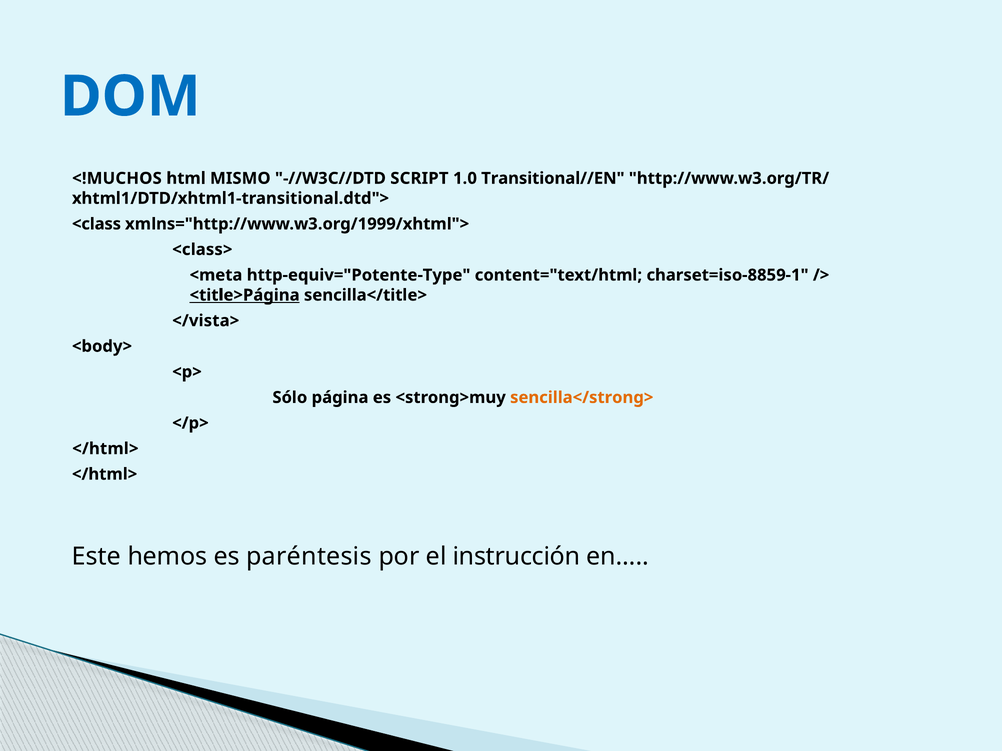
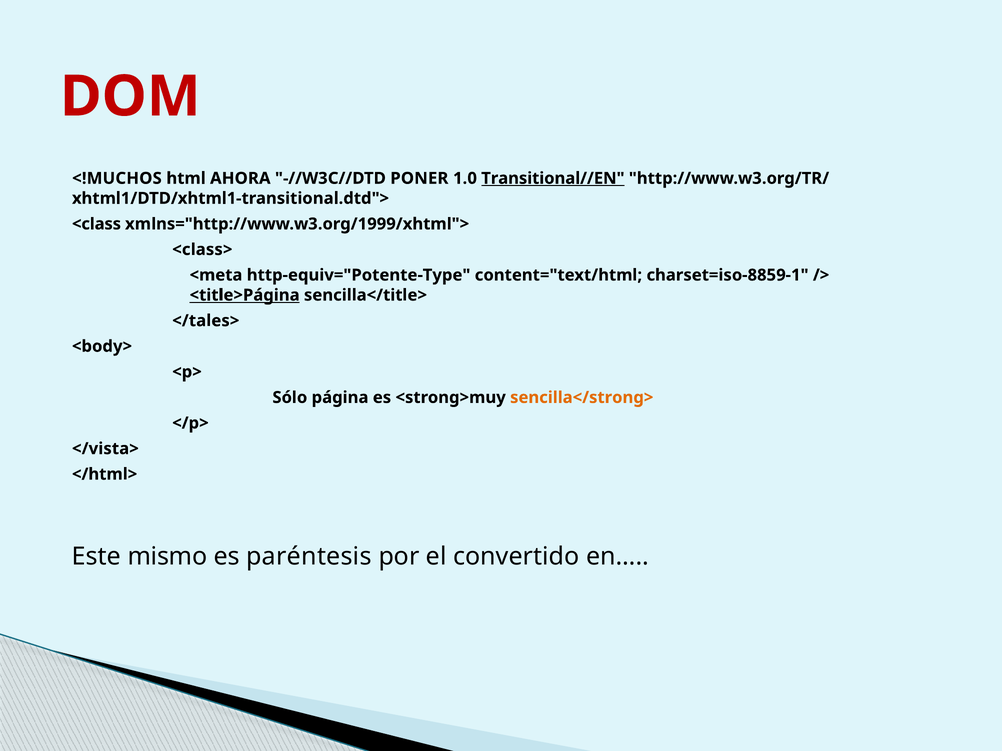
DOM colour: blue -> red (130, 97)
MISMO: MISMO -> AHORA (240, 178)
SCRIPT: SCRIPT -> PONER (419, 178)
Transitional//EN underline: none -> present (553, 178)
</vista>: </vista> -> </tales> (206, 321)
</html>: </html> -> </vista> (105, 449)
hemos: hemos -> mismo (167, 557)
instrucción: instrucción -> convertido (516, 557)
